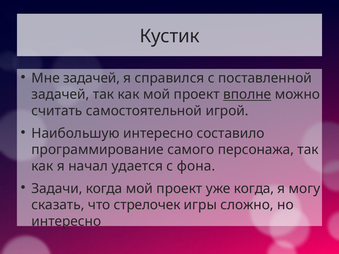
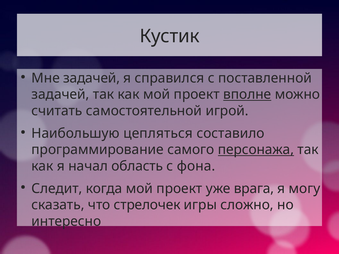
Наибольшую интересно: интересно -> цепляться (158, 133)
персонажа underline: none -> present (256, 150)
удается: удается -> область (137, 166)
Задачи: Задачи -> Следит (57, 189)
уже когда: когда -> врага (254, 189)
